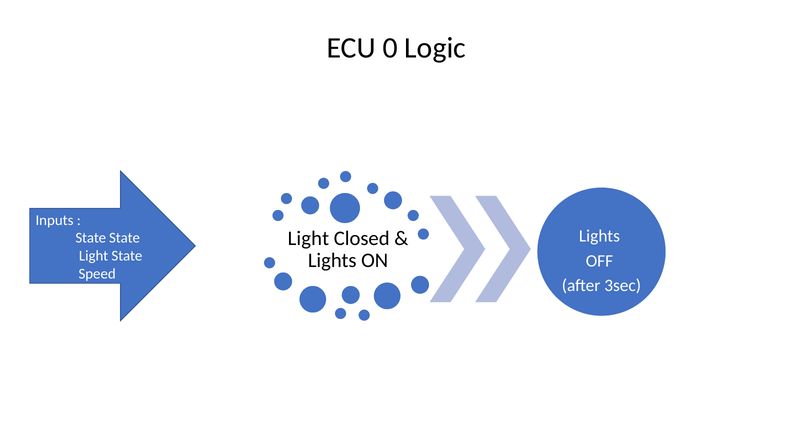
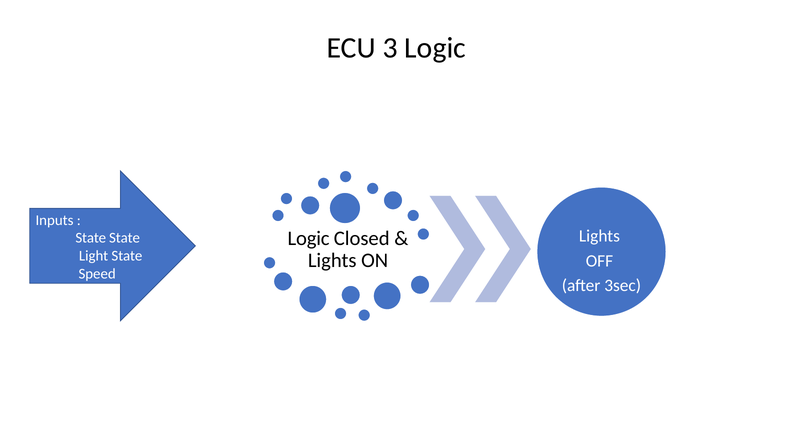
0: 0 -> 3 (390, 48)
Light: Light -> Logic (309, 238)
